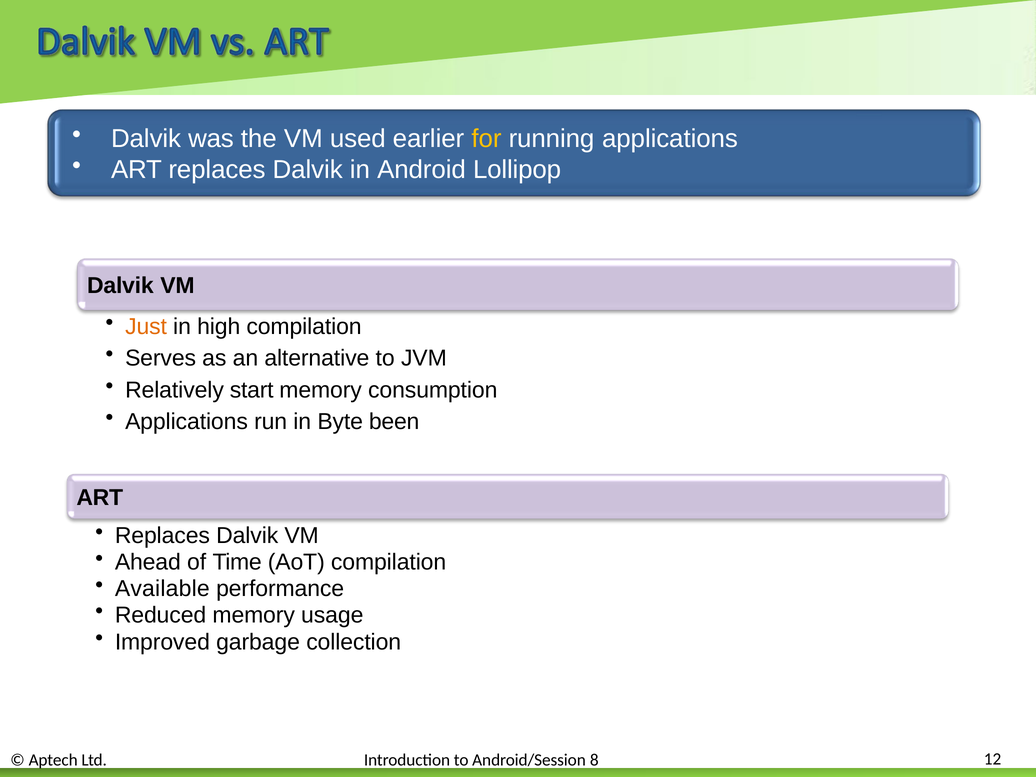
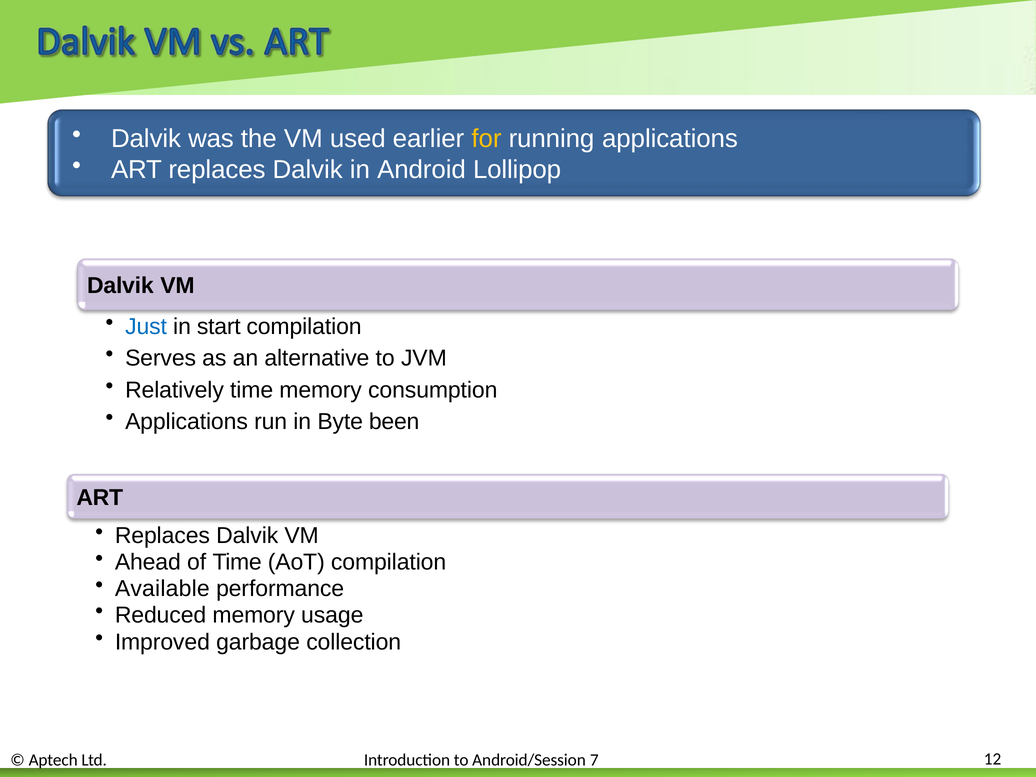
Just colour: orange -> blue (146, 326)
high: high -> start (219, 326)
Relatively start: start -> time (252, 390)
8: 8 -> 7 (594, 760)
